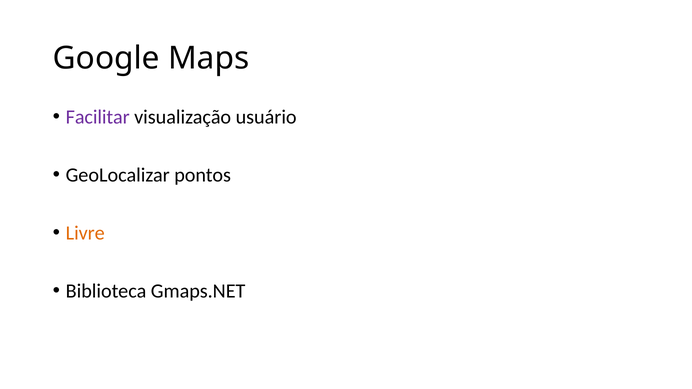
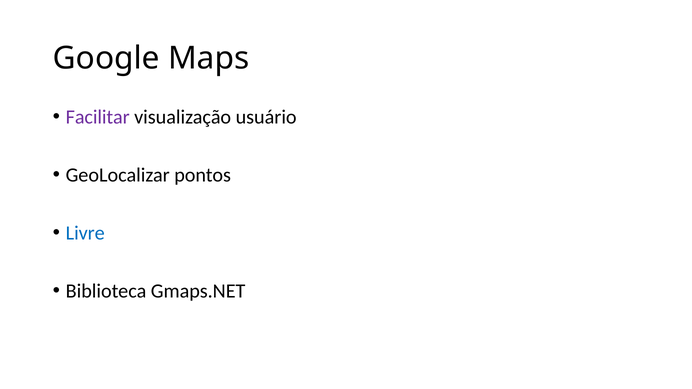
Livre colour: orange -> blue (85, 233)
